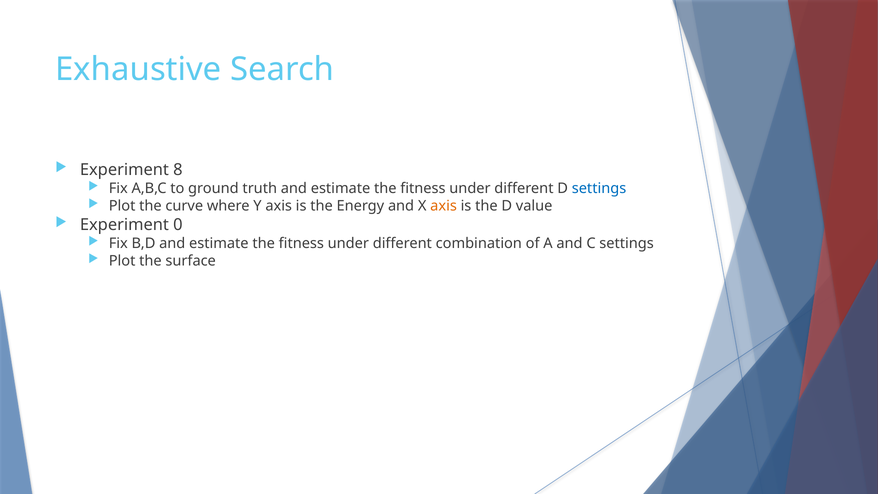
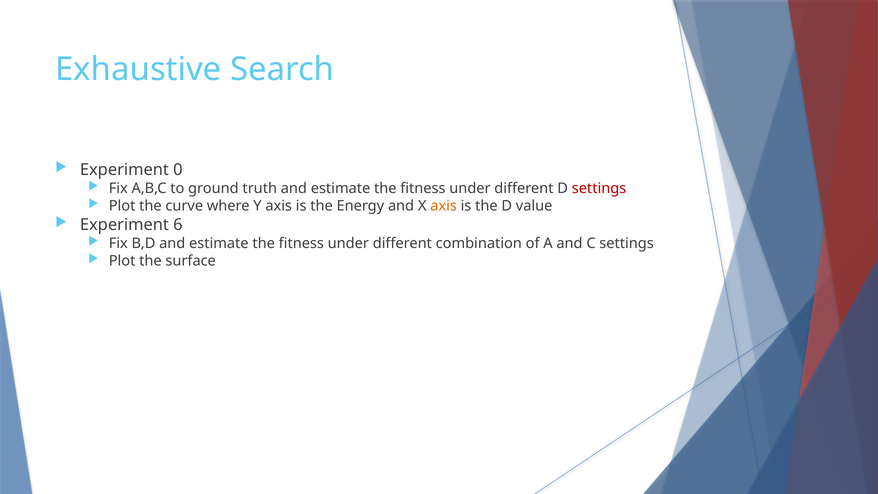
8: 8 -> 0 (178, 170)
settings colour: blue -> red (599, 188)
0: 0 -> 6 (178, 225)
